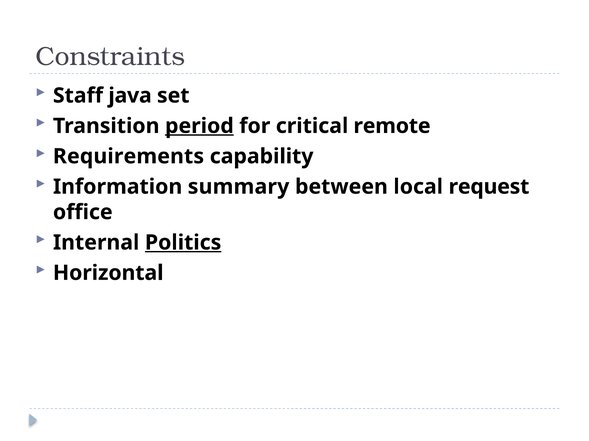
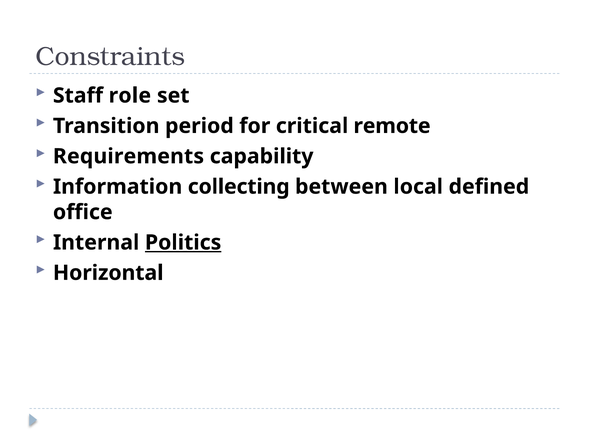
java: java -> role (130, 96)
period underline: present -> none (199, 126)
summary: summary -> collecting (239, 187)
request: request -> defined (489, 187)
